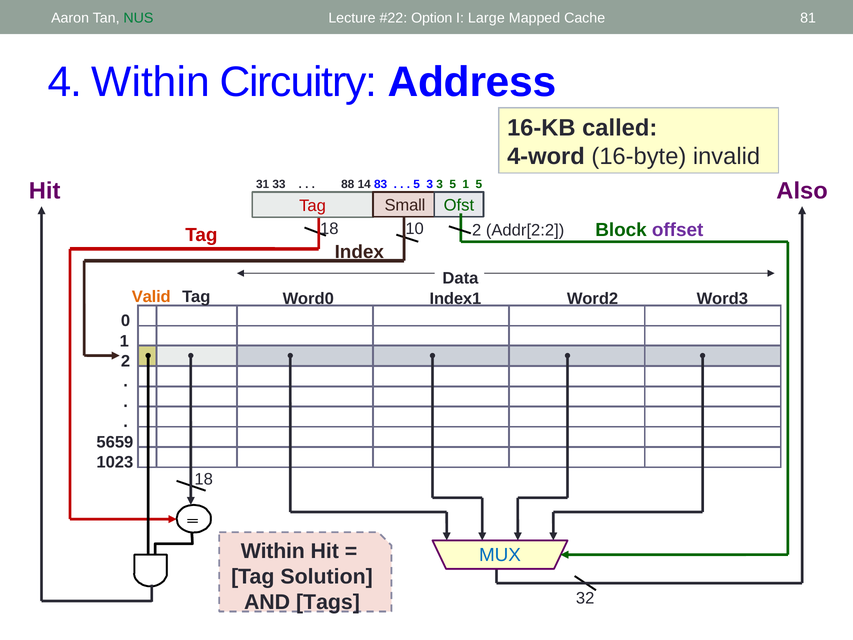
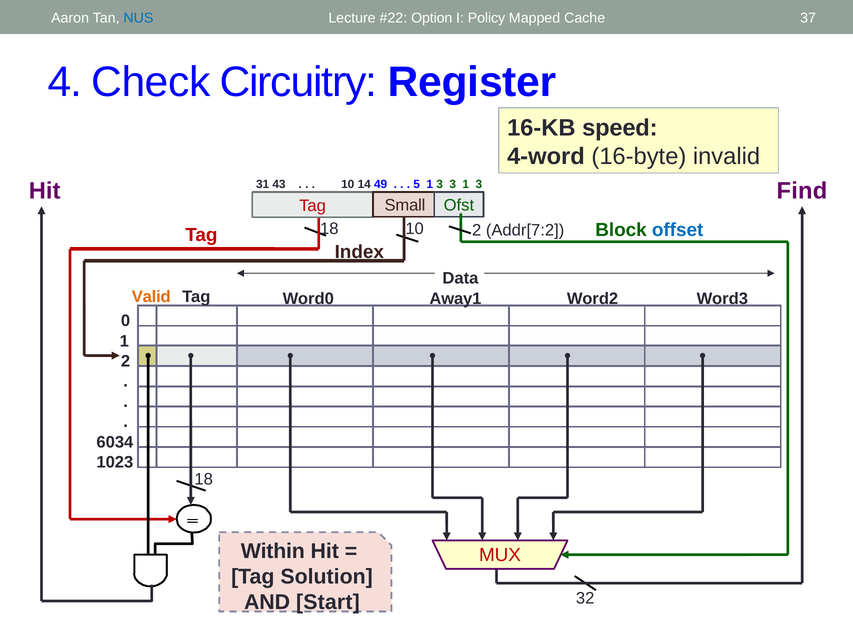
NUS colour: green -> blue (138, 18)
Large: Large -> Policy (486, 18)
81: 81 -> 37 (808, 18)
4 Within: Within -> Check (151, 82)
Address: Address -> Register (472, 82)
called: called -> speed (620, 128)
33: 33 -> 43 (279, 184)
88: 88 -> 10 (348, 184)
83: 83 -> 49 (381, 184)
5 3: 3 -> 1 (430, 184)
3 5: 5 -> 3 (453, 184)
5: 5 -> 3 (479, 184)
Also: Also -> Find (802, 191)
offset colour: purple -> blue (678, 230)
Addr[2:2: Addr[2:2 -> Addr[7:2 (525, 230)
Index1: Index1 -> Away1 (455, 299)
5659: 5659 -> 6034 (115, 442)
MUX colour: blue -> red (500, 555)
Tags: Tags -> Start (328, 602)
